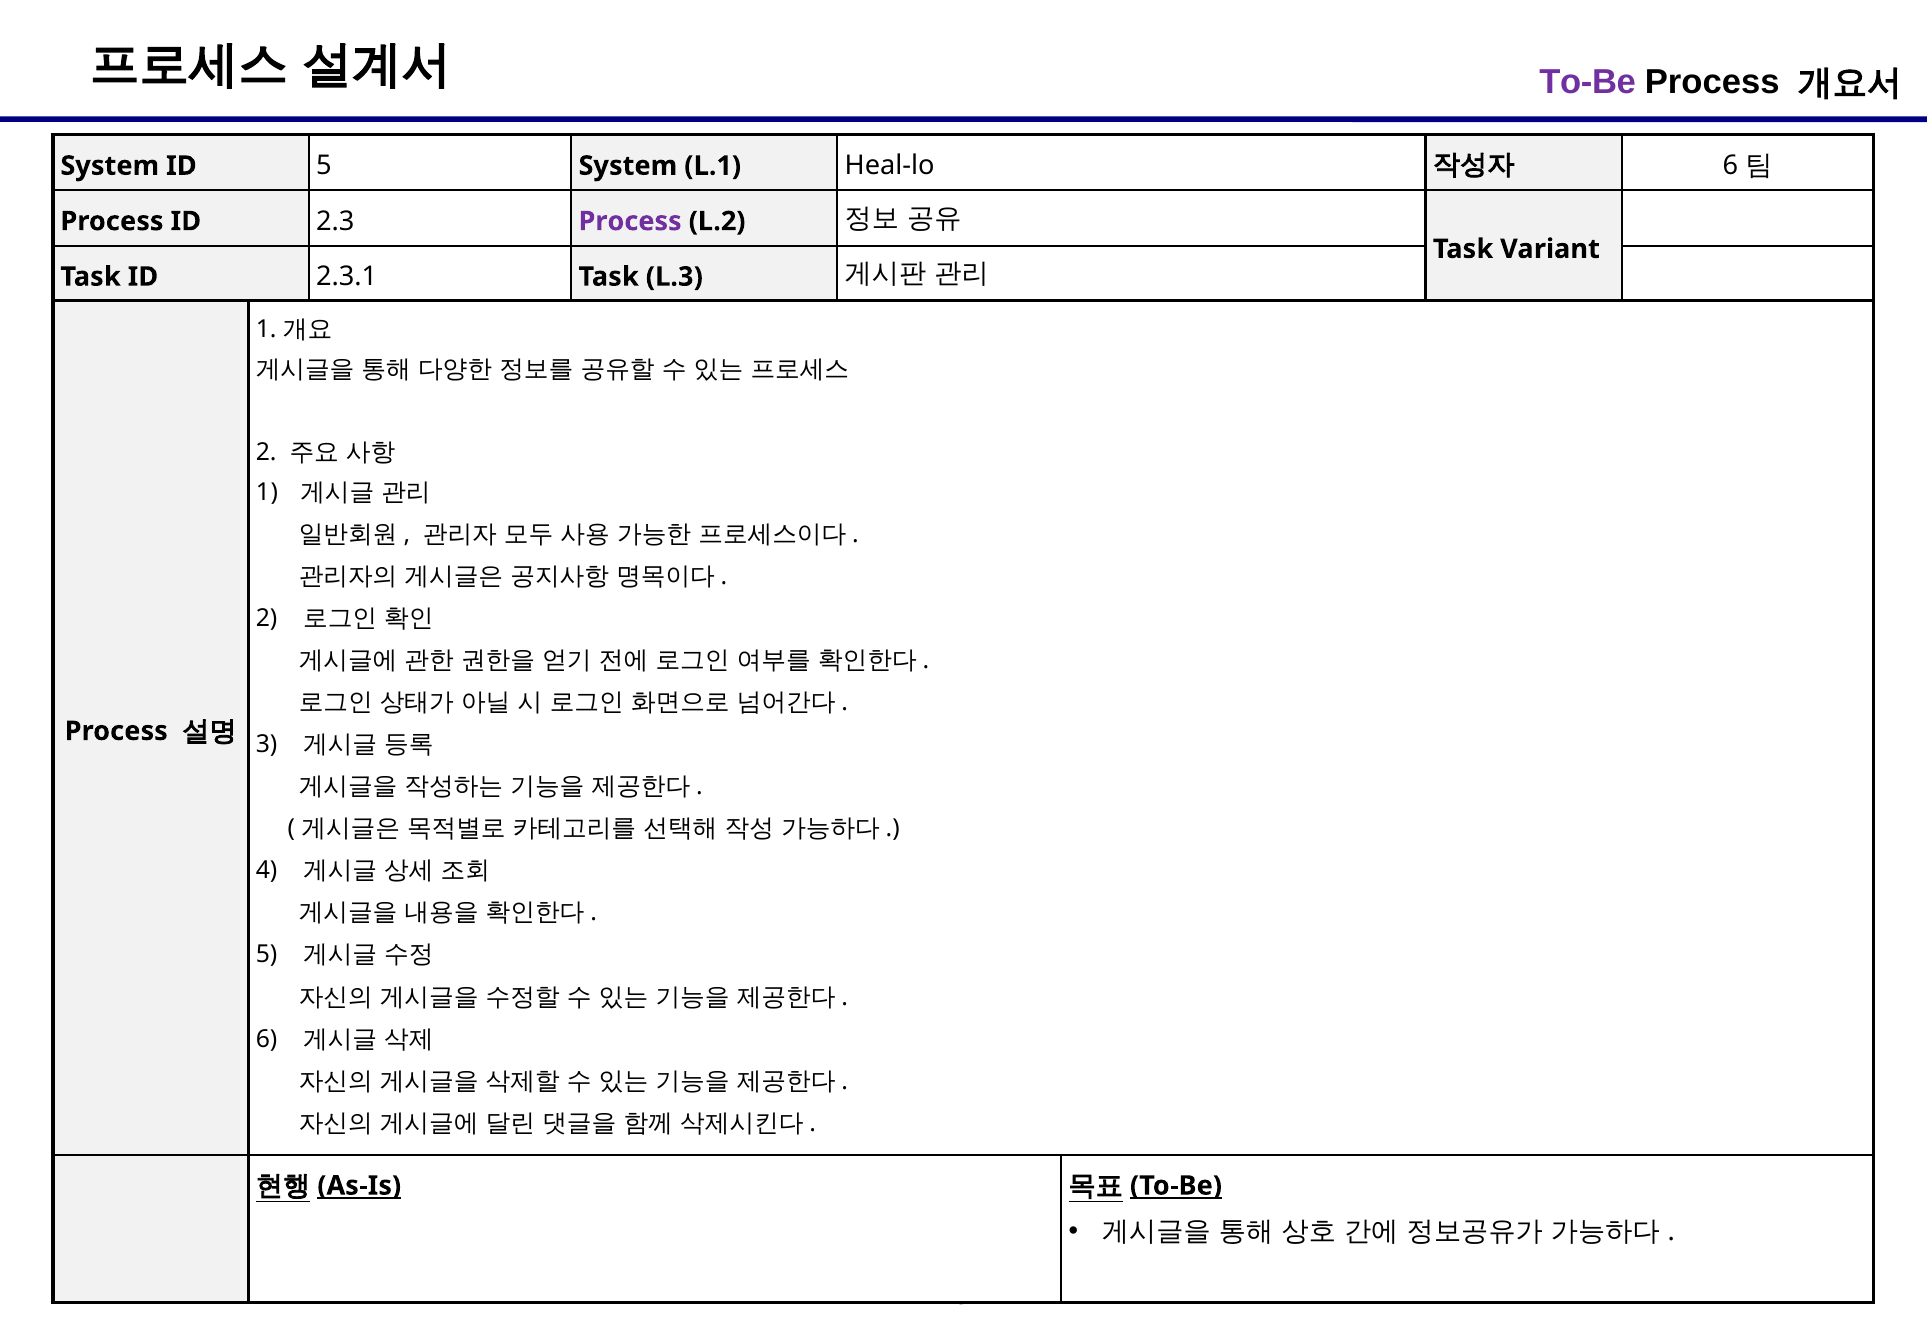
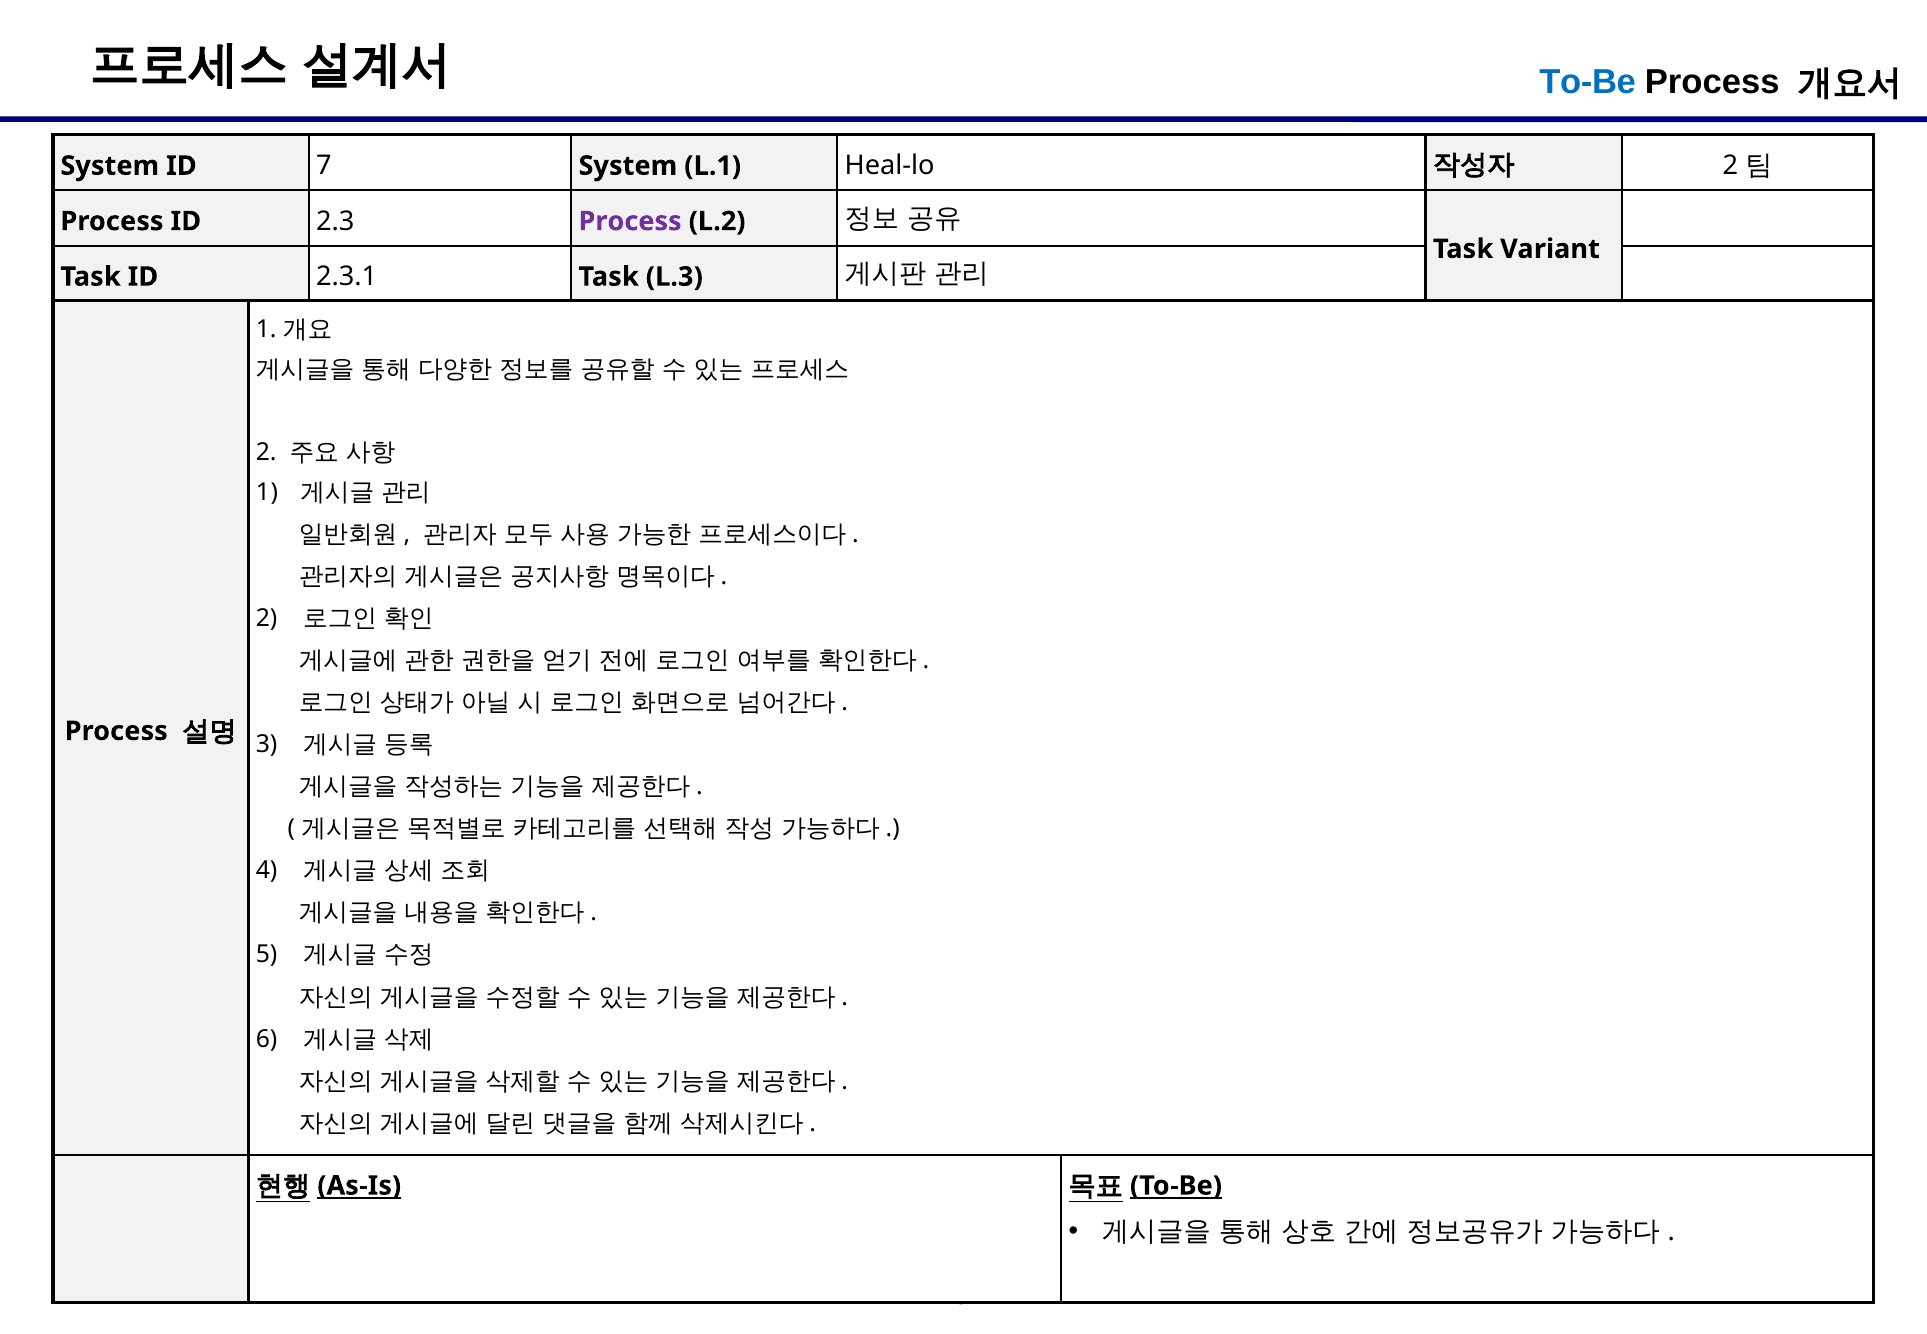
To-Be colour: purple -> blue (1588, 83)
ID 5: 5 -> 7 (324, 166)
6: 6 -> 2 (1730, 166)
